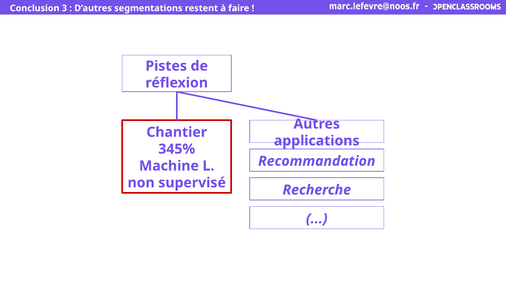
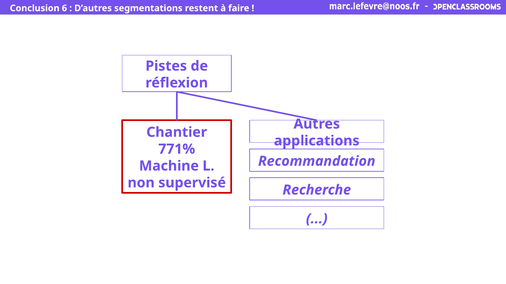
3: 3 -> 6 (64, 8)
345%: 345% -> 771% (177, 149)
